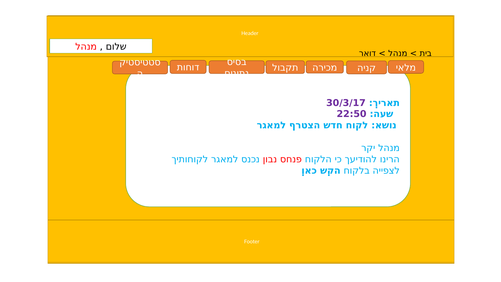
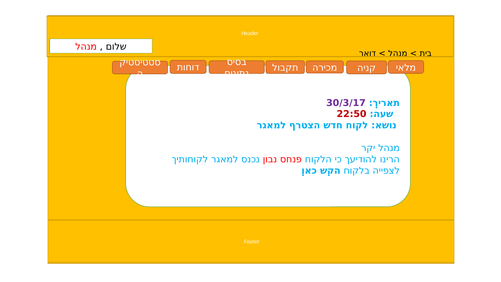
22:50 colour: purple -> red (352, 114)
